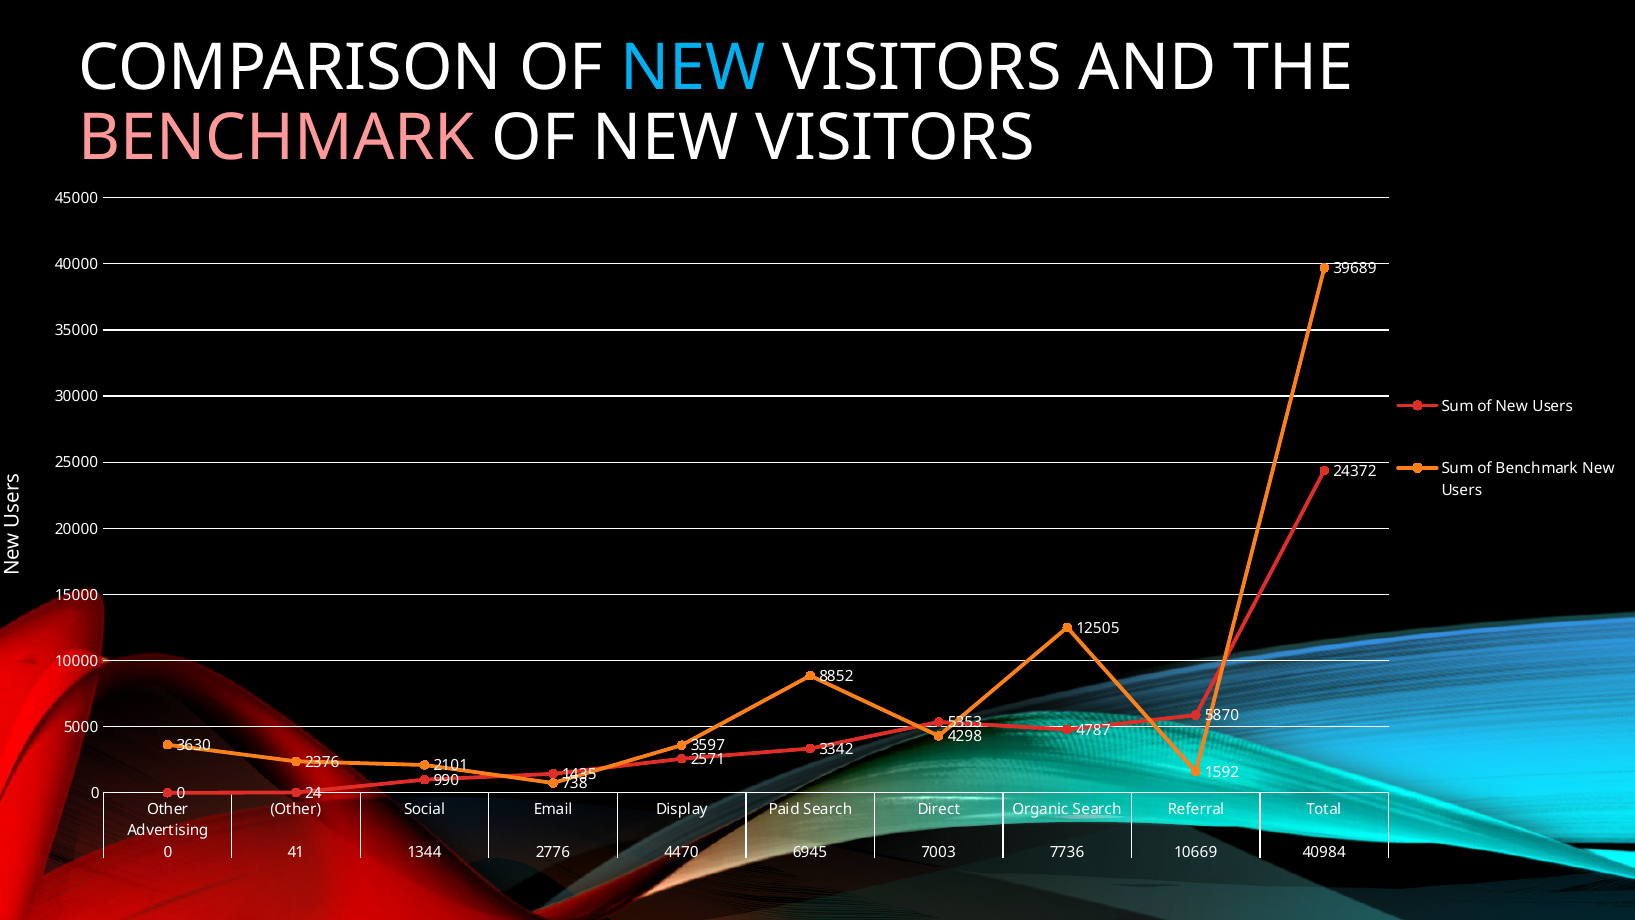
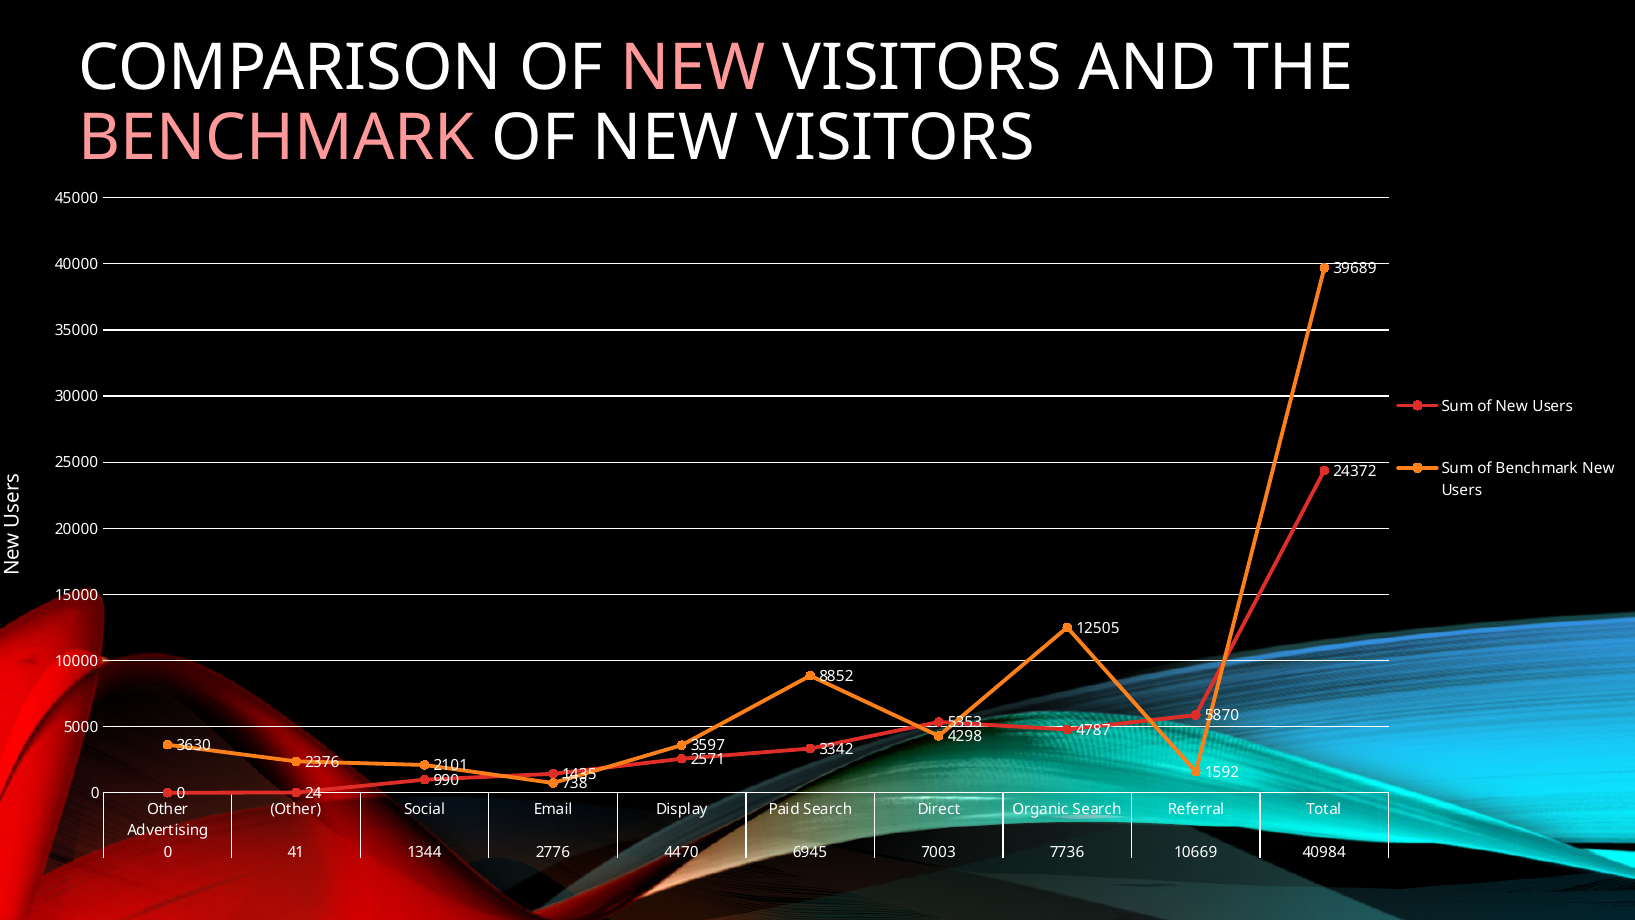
NEW colour: light blue -> pink (693, 68)
